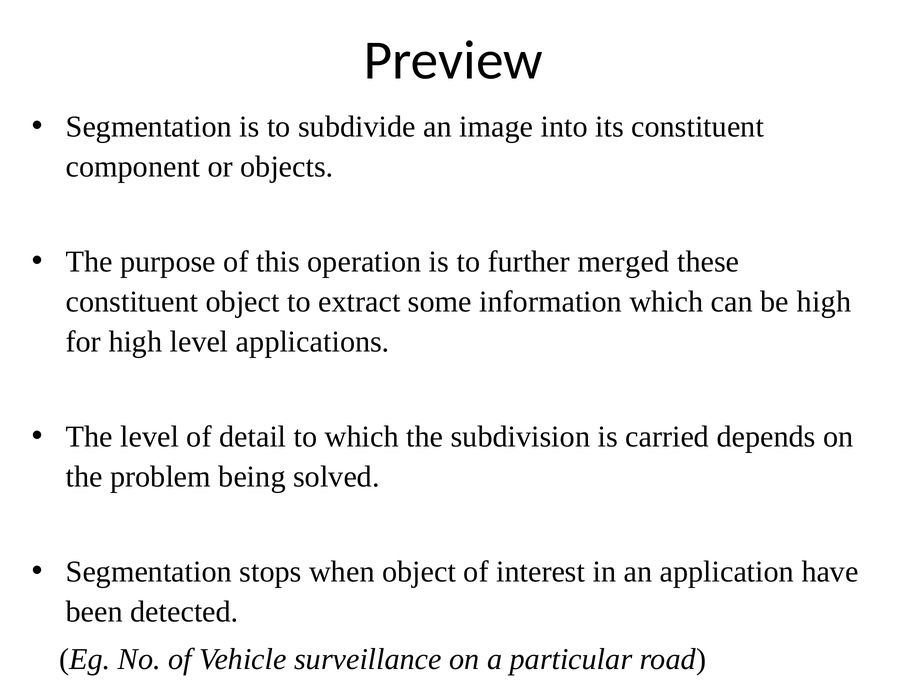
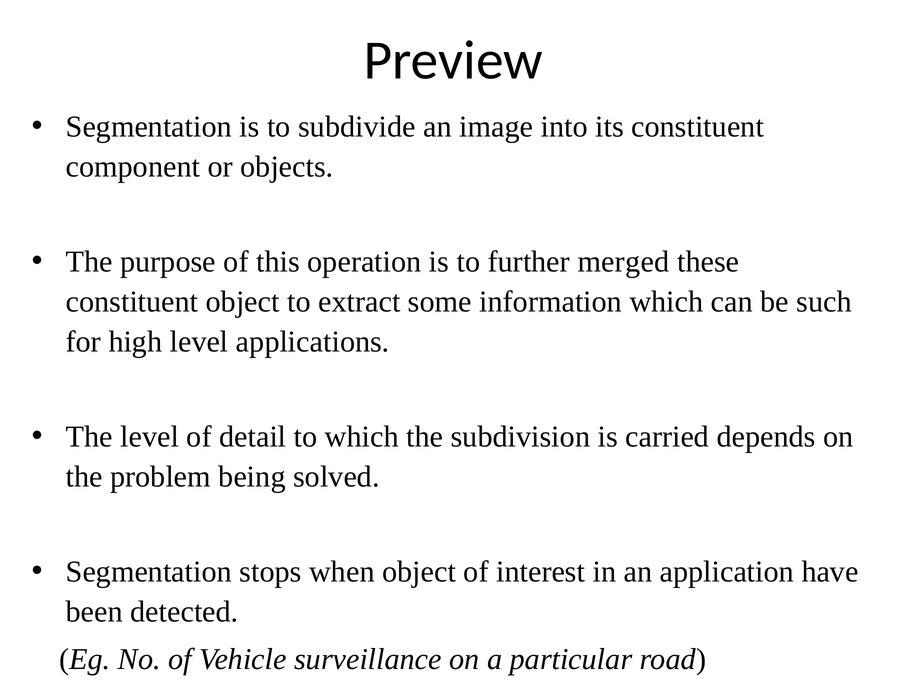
be high: high -> such (824, 301)
